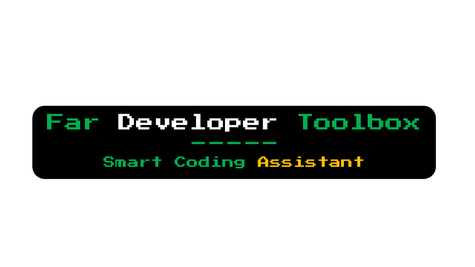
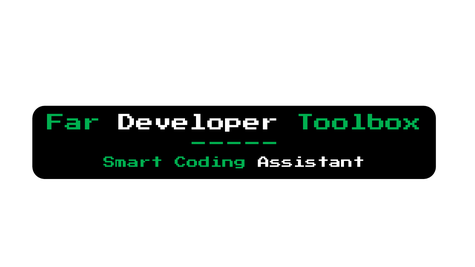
Assistant colour: yellow -> white (311, 165)
